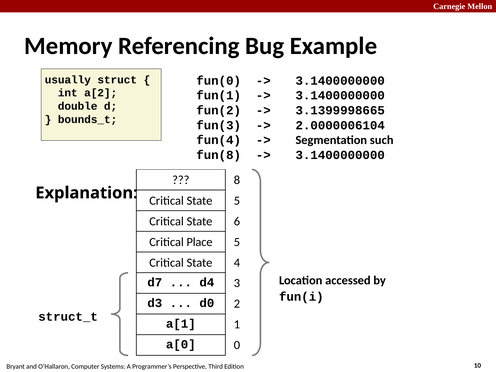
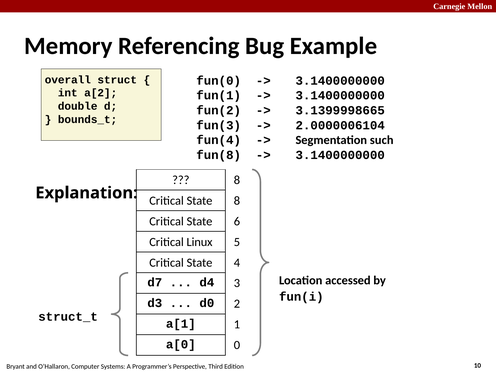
usually: usually -> overall (68, 80)
State 5: 5 -> 8 (237, 201)
Place: Place -> Linux (200, 242)
